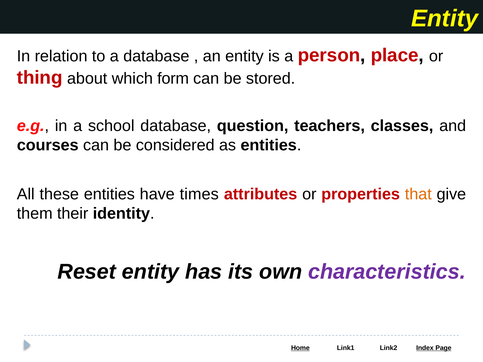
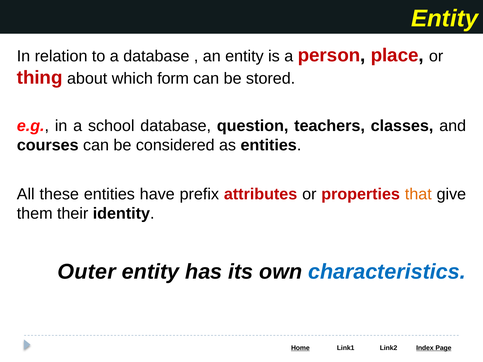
times: times -> prefix (199, 194)
Reset: Reset -> Outer (87, 272)
characteristics colour: purple -> blue (387, 272)
